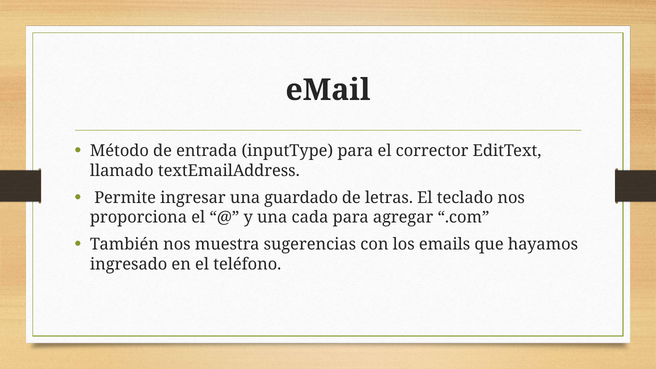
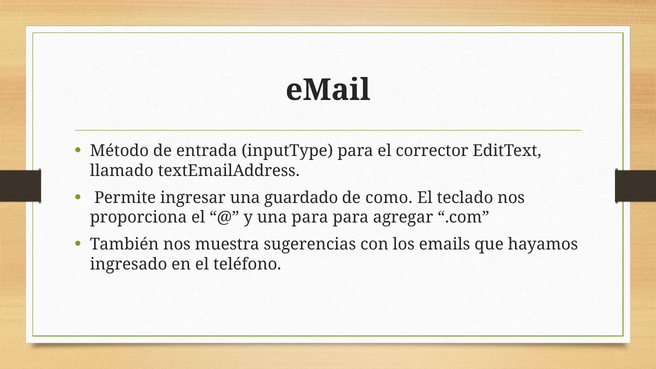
letras: letras -> como (389, 198)
una cada: cada -> para (310, 217)
